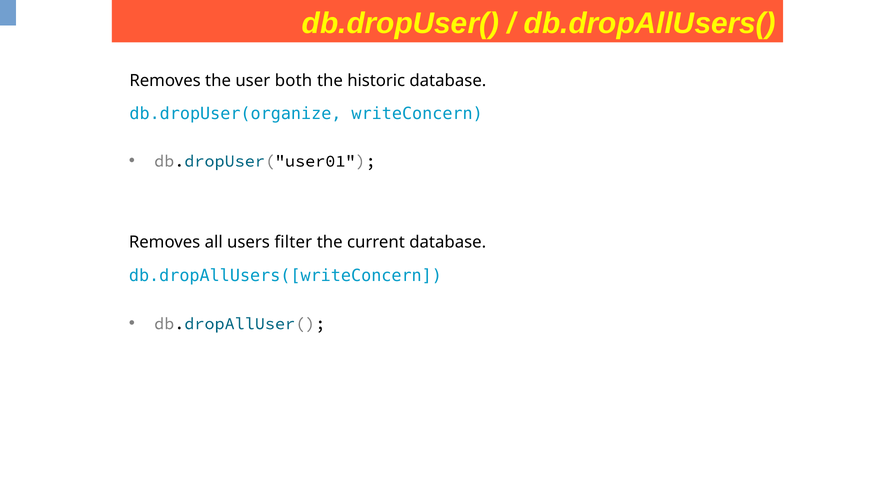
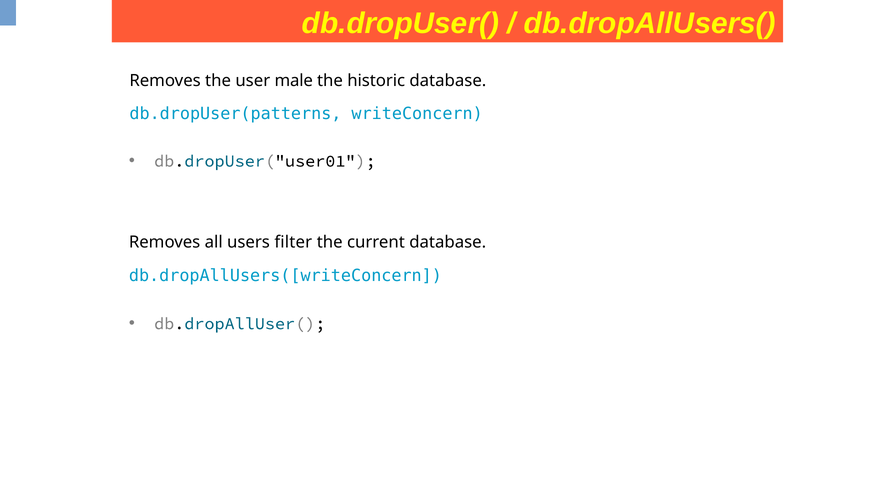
both: both -> male (294, 81)
db.dropUser(organize: db.dropUser(organize -> db.dropUser(patterns (235, 114)
